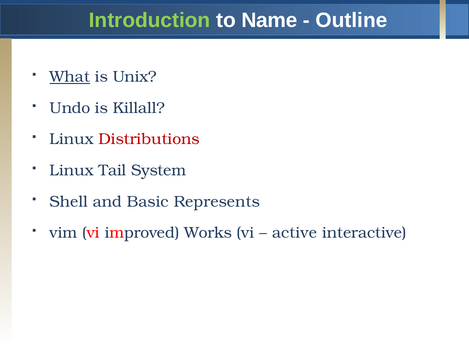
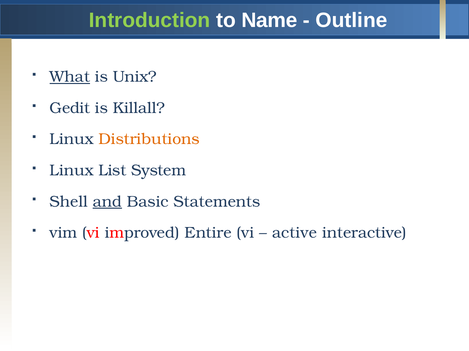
Undo: Undo -> Gedit (70, 108)
Distributions colour: red -> orange (149, 139)
Tail: Tail -> List (112, 171)
and underline: none -> present (107, 202)
Represents: Represents -> Statements (217, 202)
Works: Works -> Entire (208, 233)
